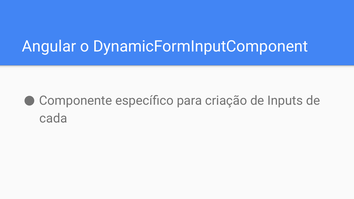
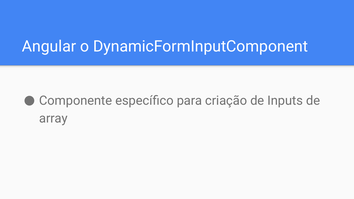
cada: cada -> array (53, 118)
